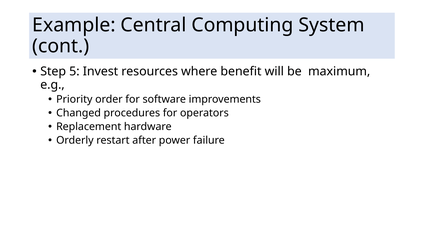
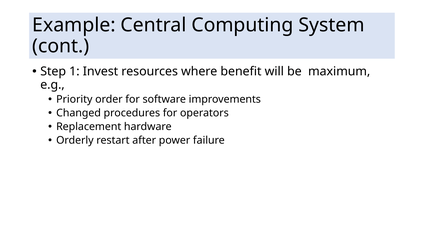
5: 5 -> 1 (74, 72)
